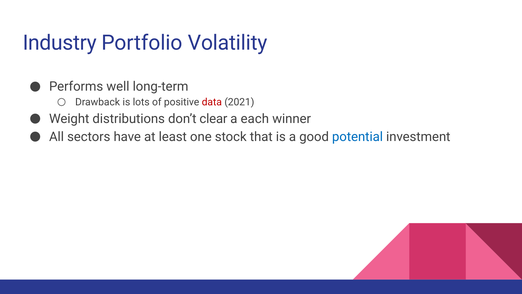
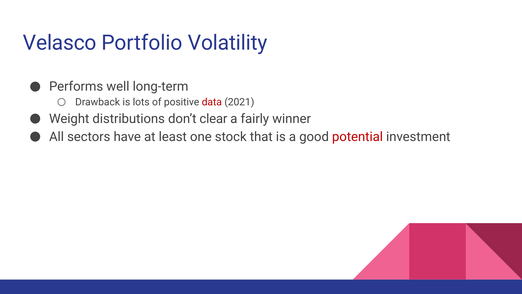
Industry: Industry -> Velasco (60, 43)
each: each -> fairly (255, 119)
potential colour: blue -> red (358, 137)
